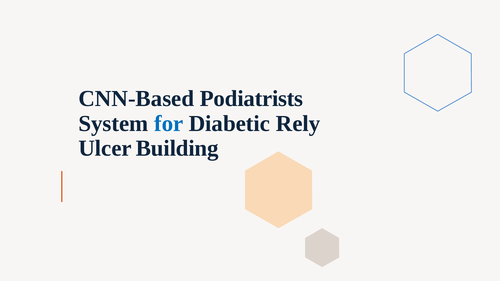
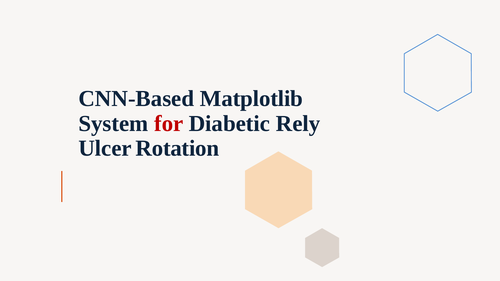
Podiatrists: Podiatrists -> Matplotlib (251, 99)
for colour: blue -> red (169, 124)
Building: Building -> Rotation (177, 148)
